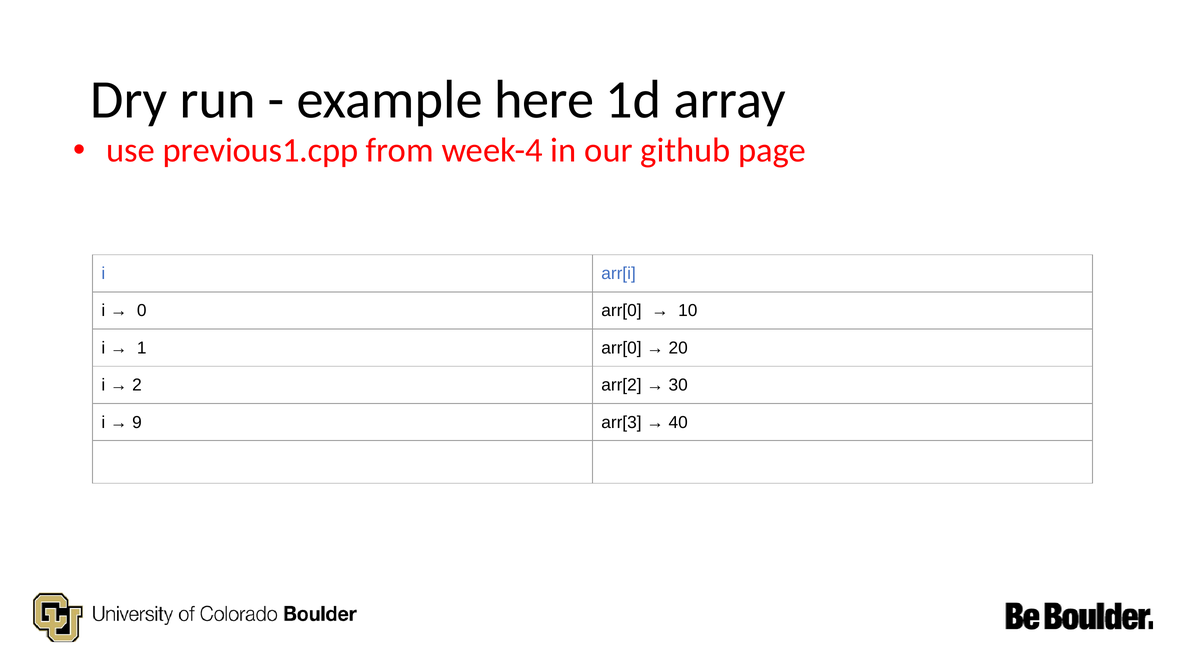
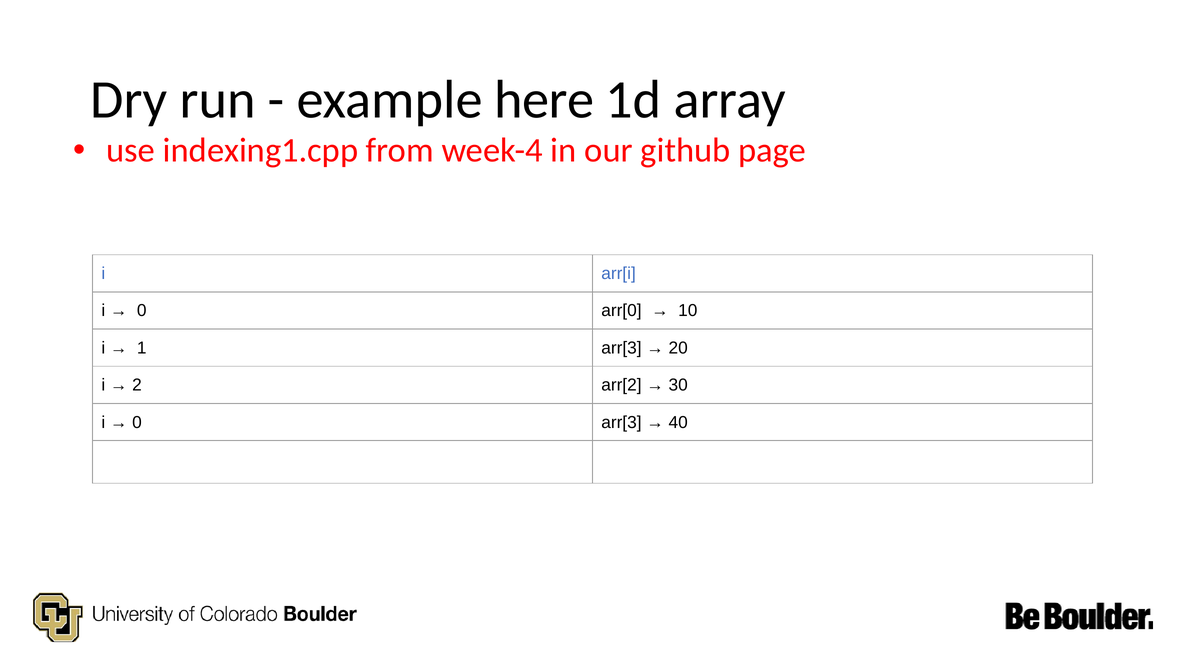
previous1.cpp: previous1.cpp -> indexing1.cpp (261, 150)
1 arr[0: arr[0 -> arr[3 (621, 348)
9: 9 -> 0 (137, 422)
